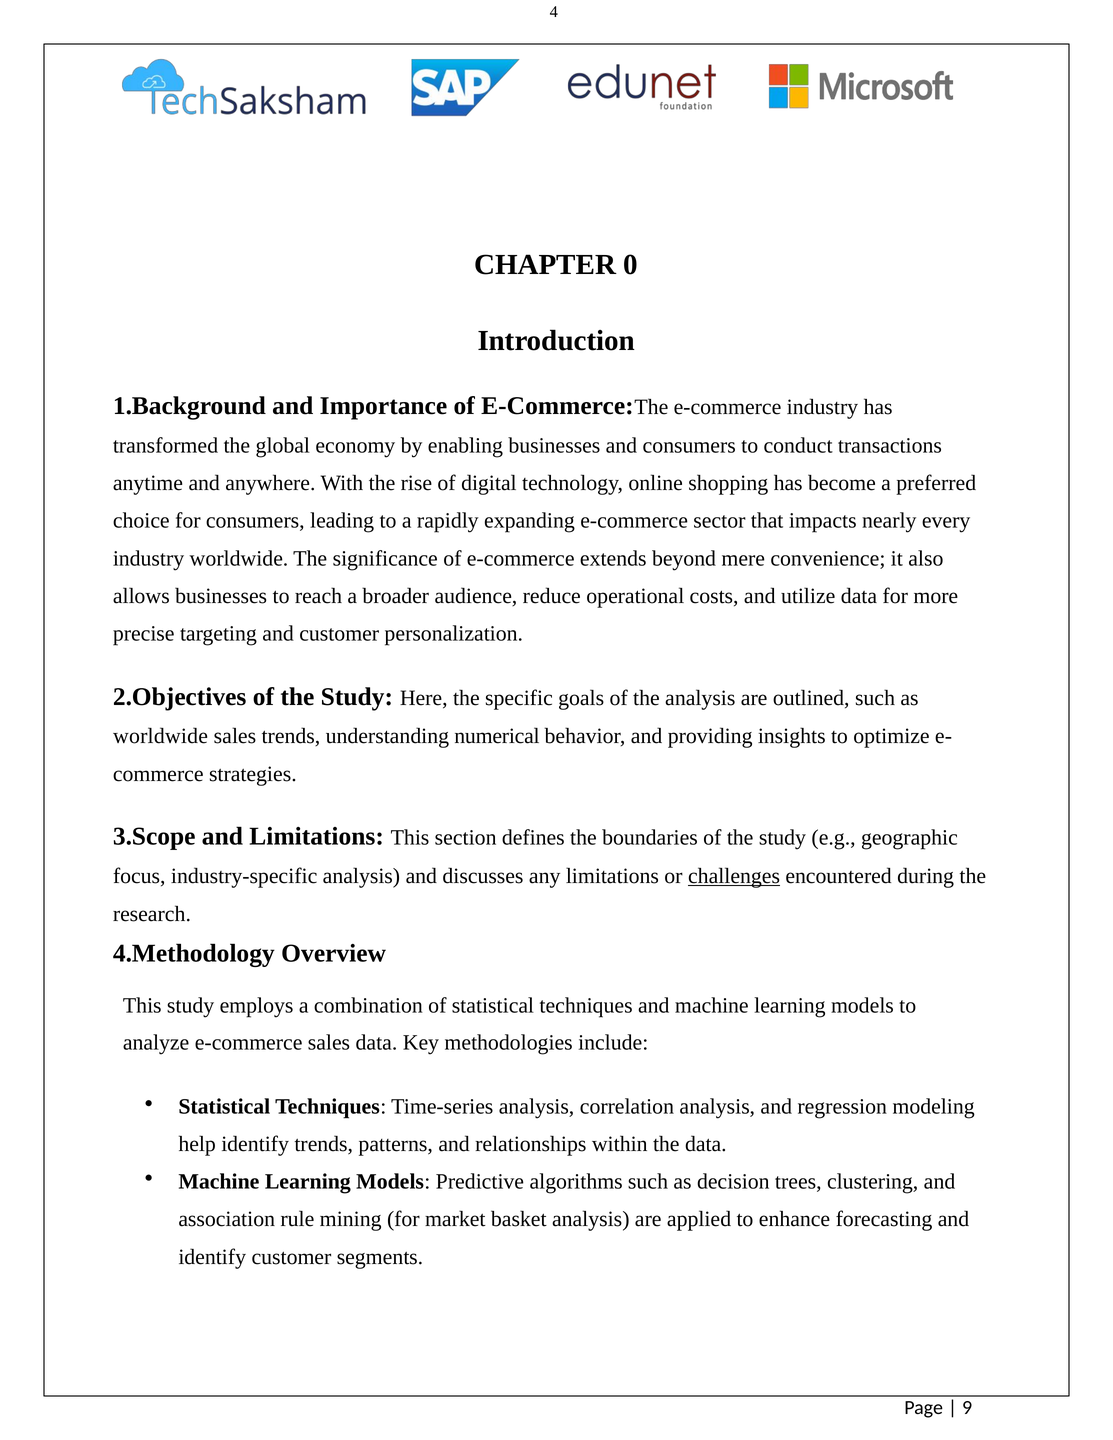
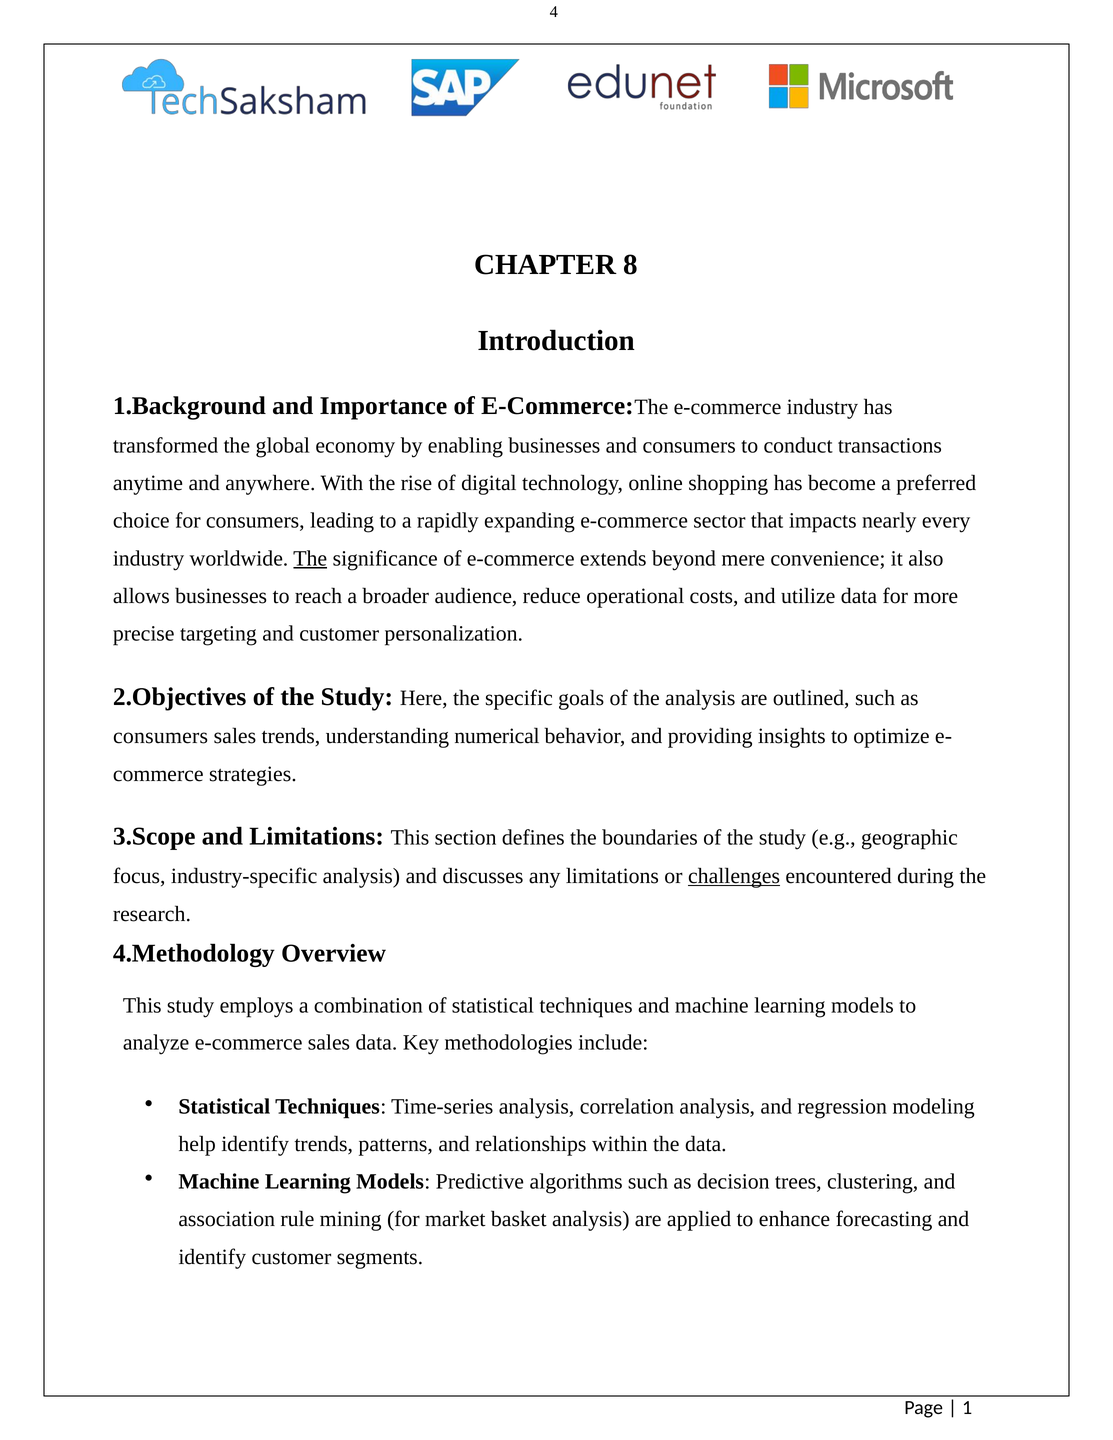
0: 0 -> 8 (631, 265)
The underline: none -> present (310, 559)
worldwide: worldwide -> consumers (161, 736)
9: 9 -> 1 (967, 1408)
